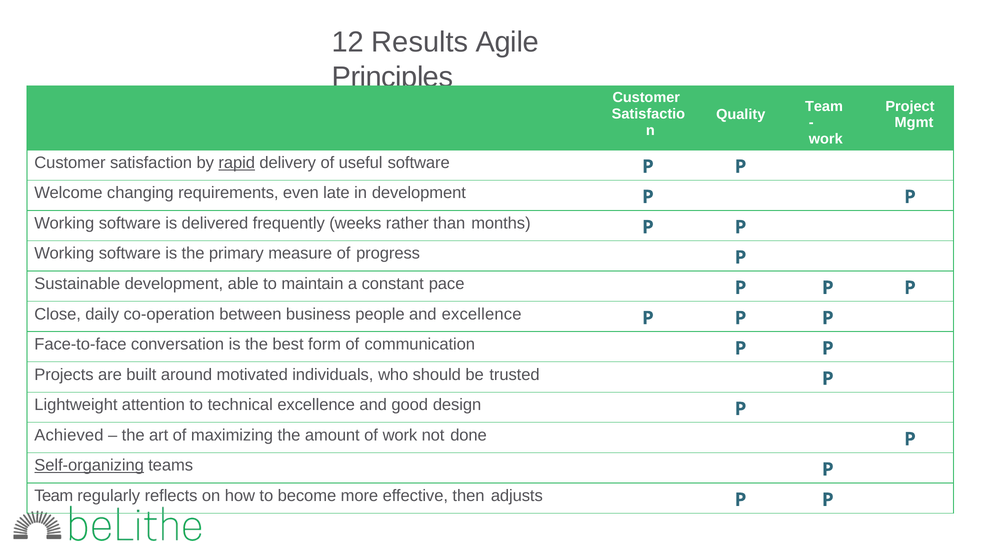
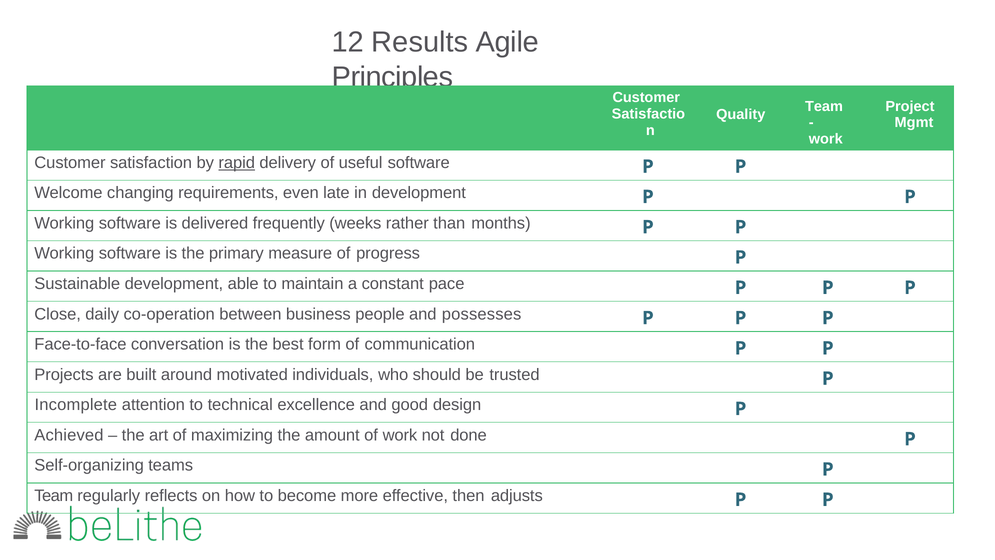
and excellence: excellence -> possesses (482, 314)
Lightweight: Lightweight -> Incomplete (76, 405)
Self-organizing underline: present -> none (89, 465)
